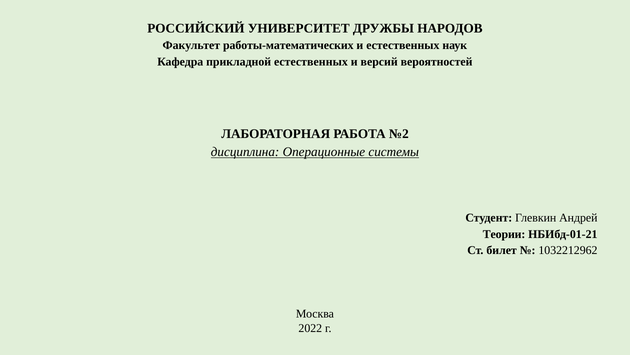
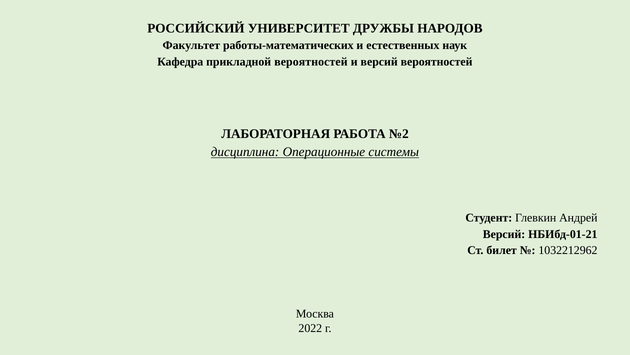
прикладной естественных: естественных -> вероятностей (311, 62)
Теории: Теории -> Версий (504, 234)
